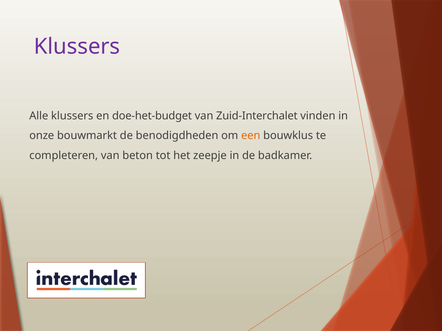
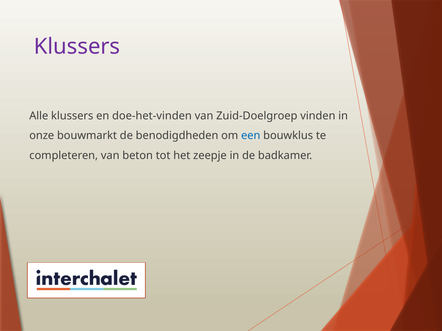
doe-het-budget: doe-het-budget -> doe-het-vinden (152, 116)
Zuid-Interchalet: Zuid-Interchalet -> Zuid-Doelgroep (257, 116)
een colour: orange -> blue (251, 136)
